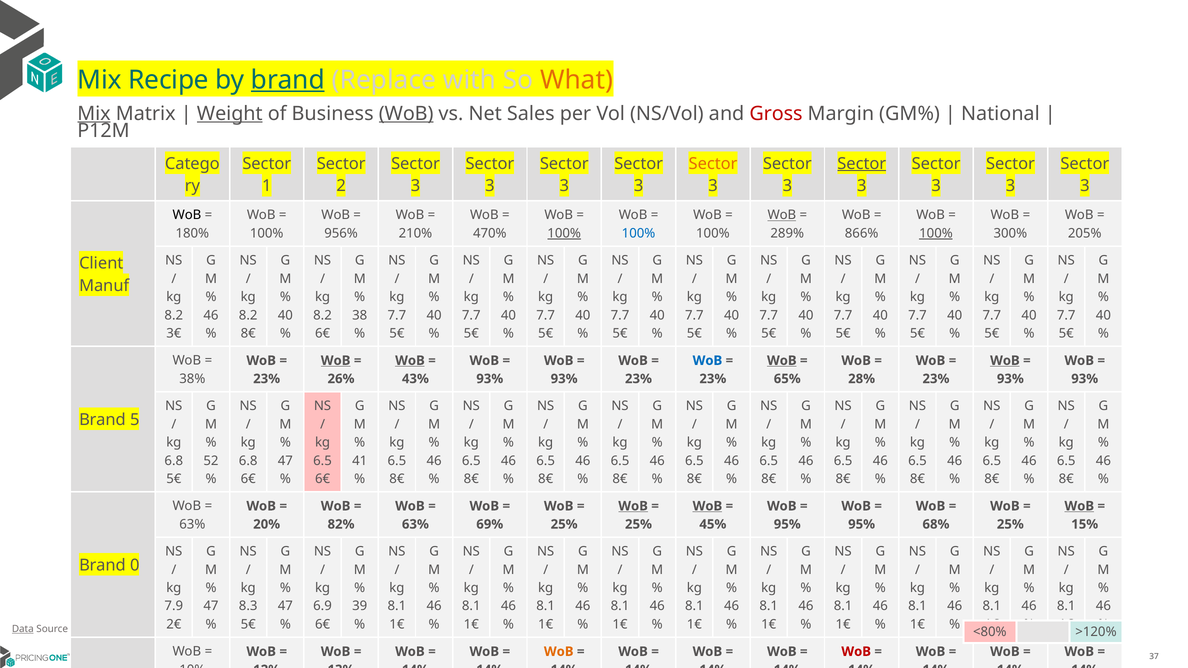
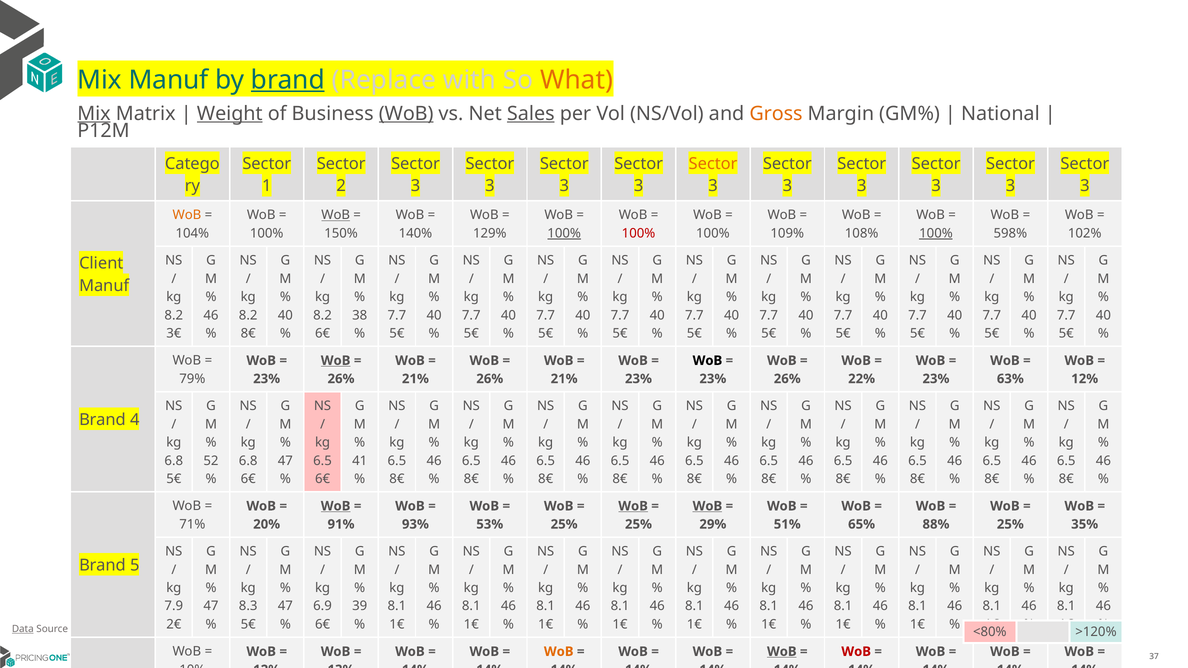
Mix Recipe: Recipe -> Manuf (169, 80)
Sales underline: none -> present (531, 114)
Gross colour: red -> orange (776, 114)
Sector underline: present -> none (862, 164)
WoB colour: black -> orange (187, 215)
WoB underline: none -> present (336, 215)
WoB underline: present -> none (782, 215)
180%: 180% -> 104% (192, 233)
956%: 956% -> 150% (341, 233)
210%: 210% -> 140% (415, 233)
470%: 470% -> 129% (490, 233)
100% colour: blue -> red (639, 233)
289%: 289% -> 109% (787, 233)
866%: 866% -> 108% (862, 233)
300%: 300% -> 598% (1010, 233)
205%: 205% -> 102% (1085, 233)
WoB underline: present -> none (410, 361)
WoB colour: blue -> black (707, 361)
WoB underline: present -> none (782, 361)
WoB underline: present -> none (1005, 361)
38%: 38% -> 79% (192, 379)
43%: 43% -> 21% (415, 379)
93%: 93% -> 26% (490, 379)
93%: 93% -> 21% (564, 379)
65%: 65% -> 26% (787, 379)
28%: 28% -> 22% (862, 379)
93%: 93% -> 63% (1010, 379)
93%: 93% -> 12% (1085, 379)
5: 5 -> 4 (135, 420)
WoB underline: none -> present (336, 506)
WoB underline: present -> none (1079, 506)
63%: 63% -> 71% (192, 524)
82%: 82% -> 91% (341, 524)
63%: 63% -> 93% (415, 524)
69%: 69% -> 53% (490, 524)
45%: 45% -> 29% (713, 524)
95%: 95% -> 51% (787, 524)
95%: 95% -> 65% (862, 524)
68%: 68% -> 88% (936, 524)
15%: 15% -> 35% (1085, 524)
0: 0 -> 5 (135, 566)
WoB underline: none -> present (782, 652)
